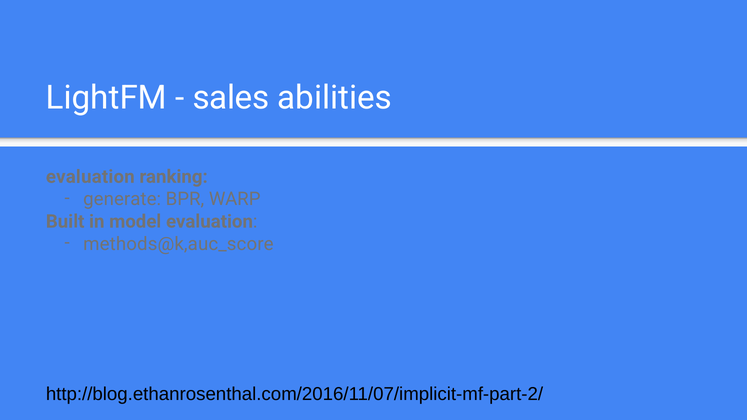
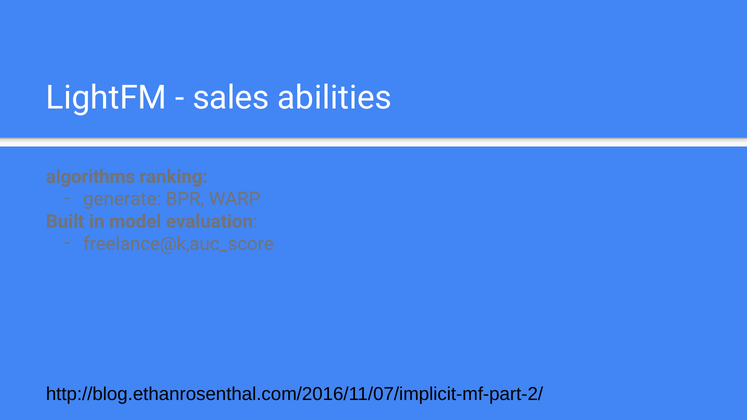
evaluation: evaluation -> algorithms (90, 177)
methods@k,auc_score: methods@k,auc_score -> freelance@k,auc_score (179, 244)
